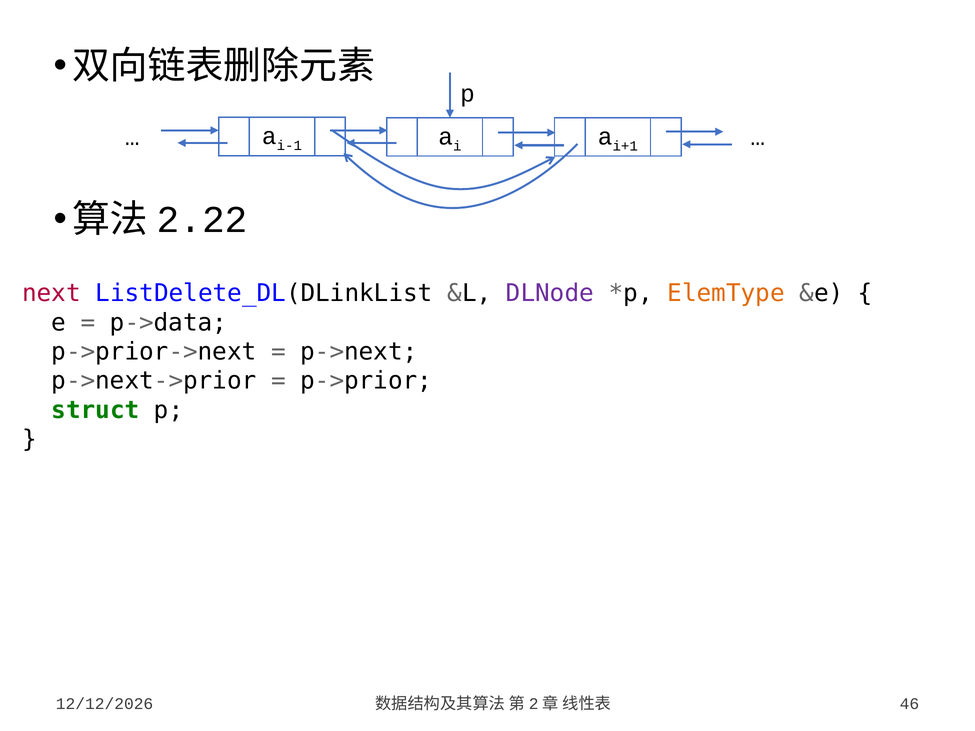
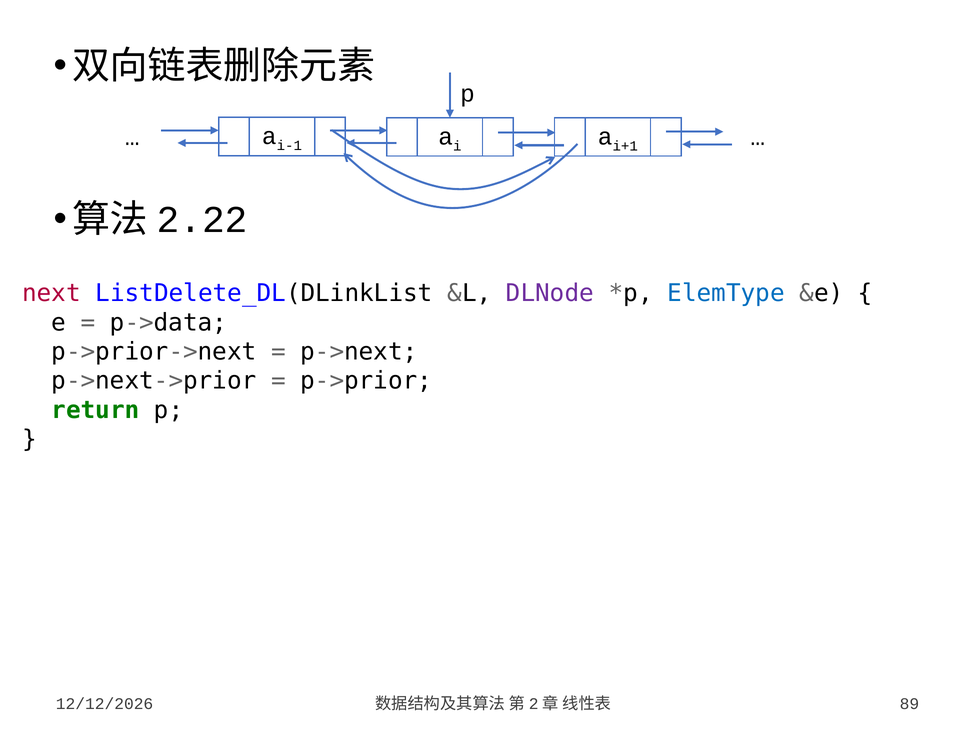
ElemType colour: orange -> blue (726, 293)
struct: struct -> return (95, 410)
46: 46 -> 89 (909, 704)
